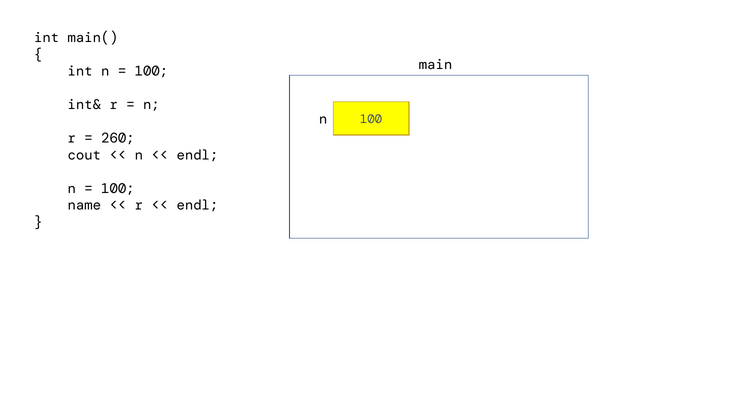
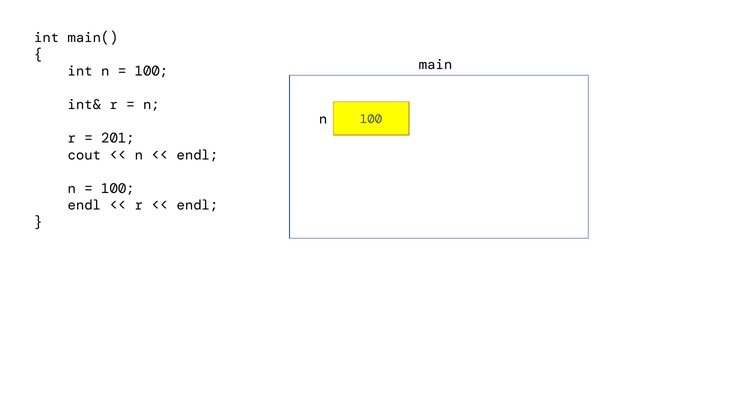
260: 260 -> 201 (118, 138)
name: name -> endl (84, 205)
